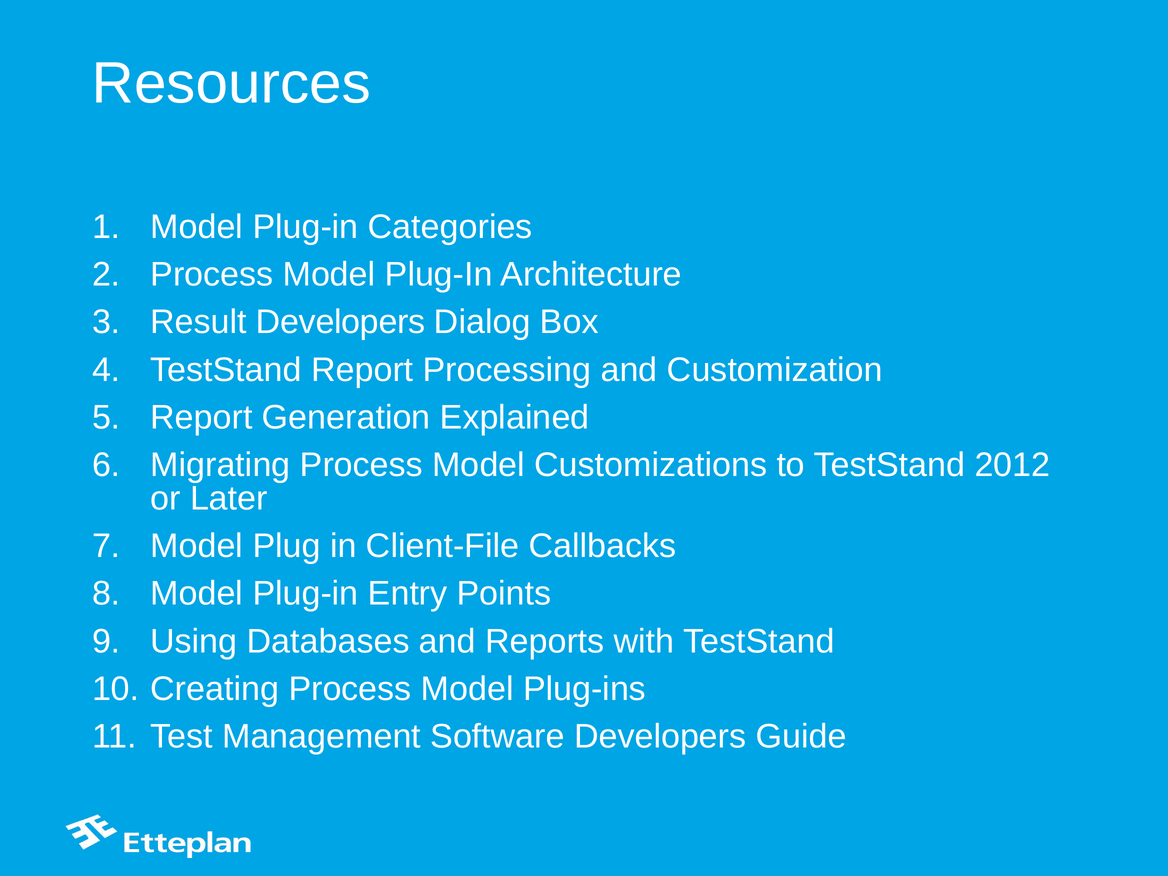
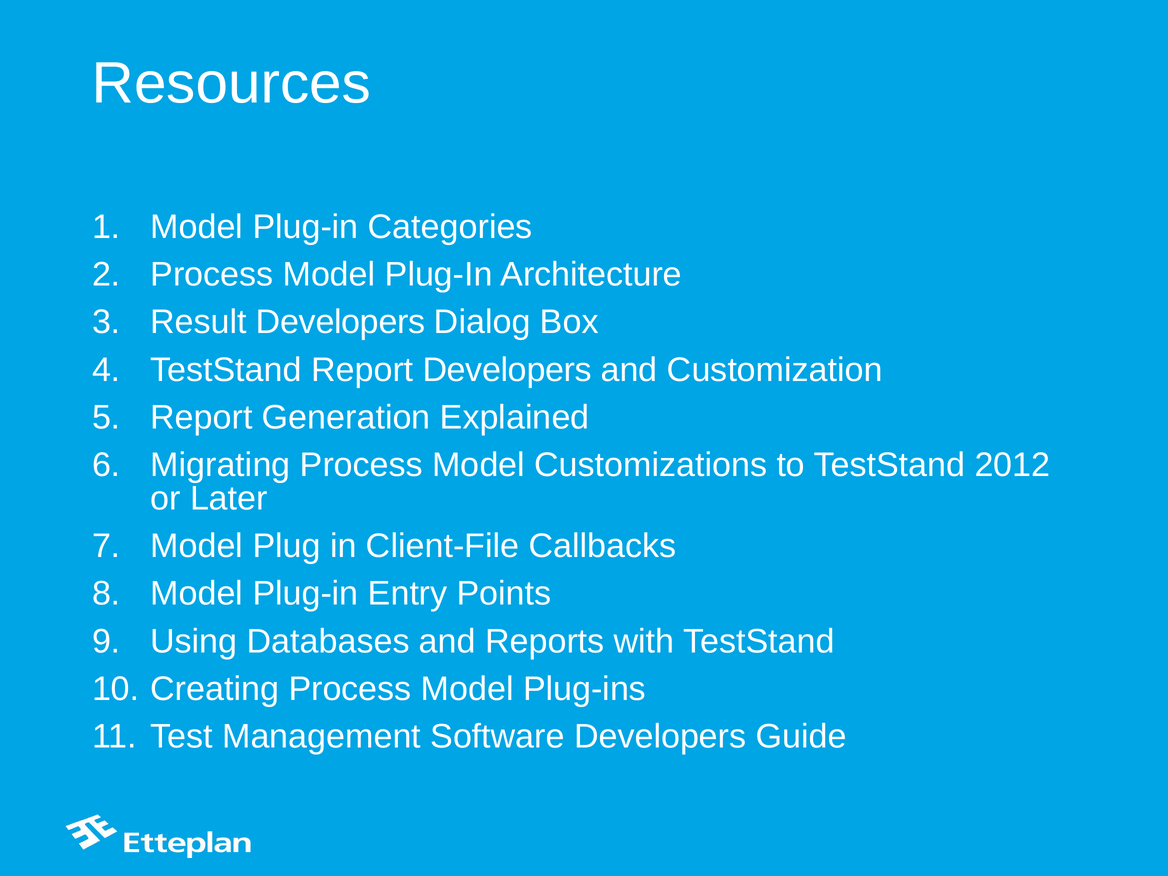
Report Processing: Processing -> Developers (507, 370)
